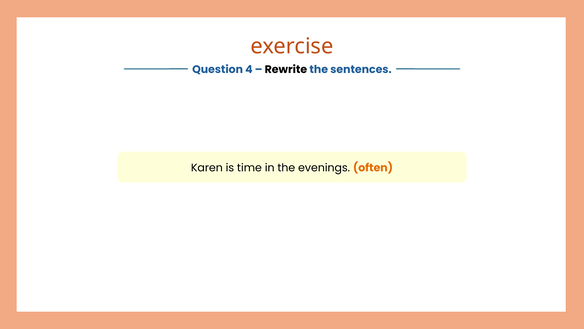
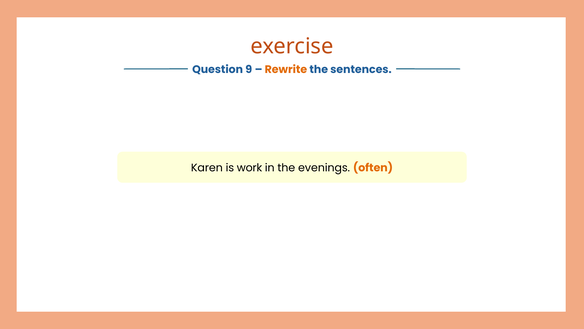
4: 4 -> 9 (249, 70)
Rewrite colour: black -> orange (286, 70)
time: time -> work (250, 168)
